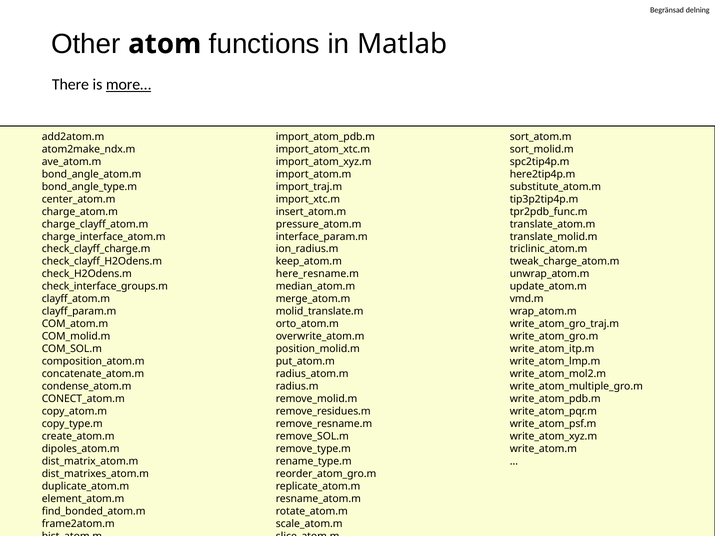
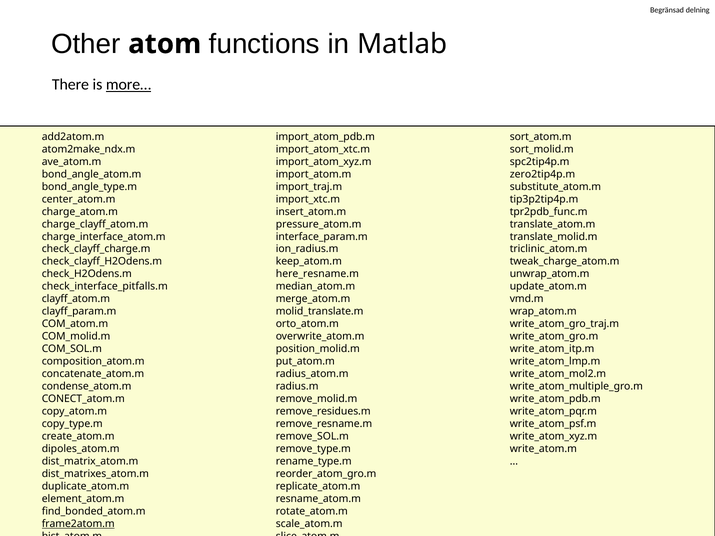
here2tip4p.m: here2tip4p.m -> zero2tip4p.m (542, 174)
check_interface_groups.m: check_interface_groups.m -> check_interface_pitfalls.m (105, 287)
frame2atom.m underline: none -> present (78, 524)
